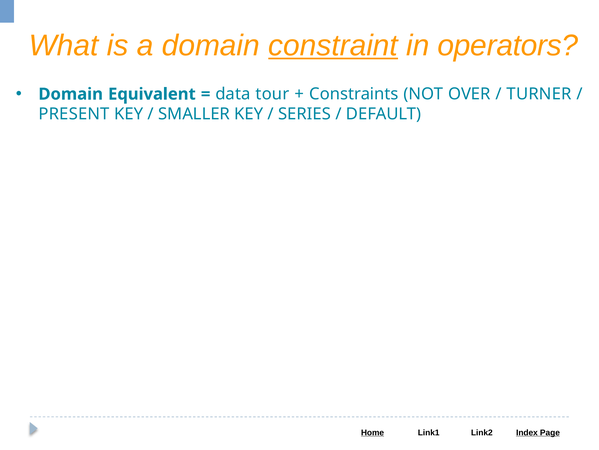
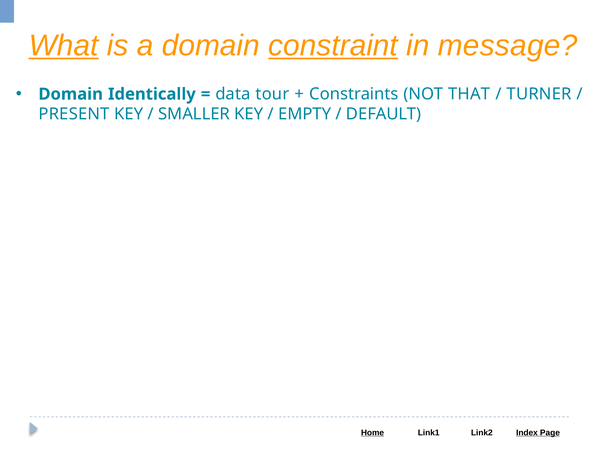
What underline: none -> present (64, 46)
operators: operators -> message (508, 46)
Equivalent: Equivalent -> Identically (152, 94)
OVER: OVER -> THAT (469, 94)
SERIES: SERIES -> EMPTY (305, 114)
